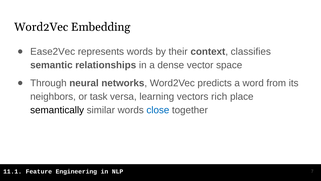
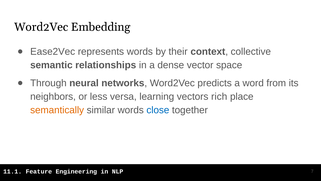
classifies: classifies -> collective (251, 51)
task: task -> less (99, 96)
semantically colour: black -> orange (57, 110)
